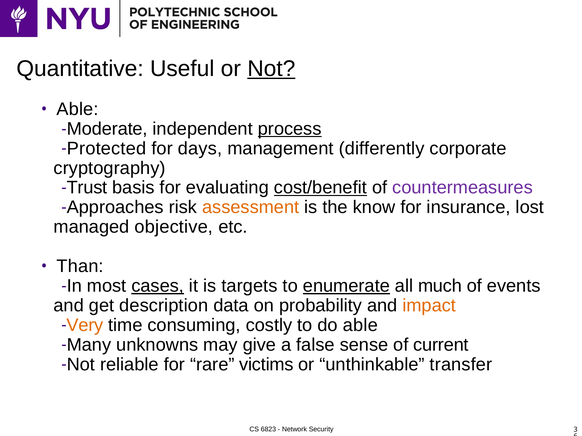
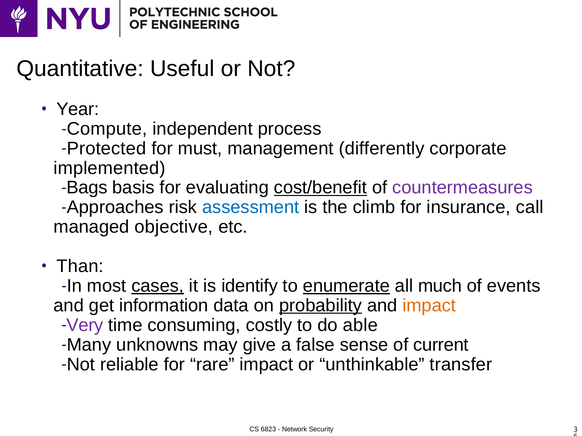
Not underline: present -> none (271, 69)
Able: Able -> Year (78, 109)
Moderate: Moderate -> Compute (107, 129)
process underline: present -> none (290, 129)
days: days -> must (200, 149)
cryptography: cryptography -> implemented (110, 168)
Trust: Trust -> Bags (87, 188)
assessment colour: orange -> blue (251, 208)
know: know -> climb (374, 208)
lost: lost -> call (530, 208)
targets: targets -> identify (250, 286)
description: description -> information (164, 306)
probability underline: none -> present (321, 306)
Very colour: orange -> purple (85, 325)
rare victims: victims -> impact (266, 365)
